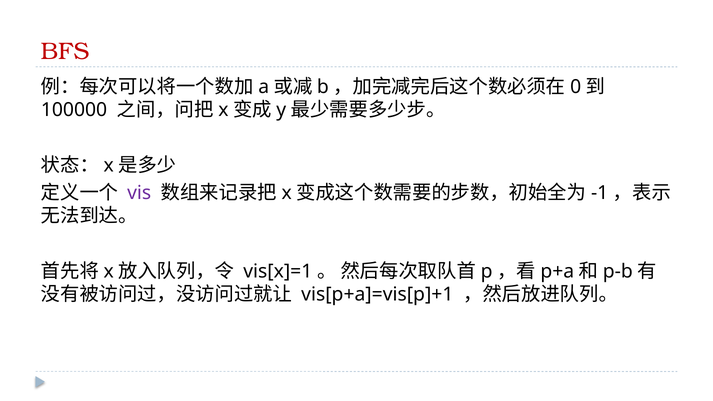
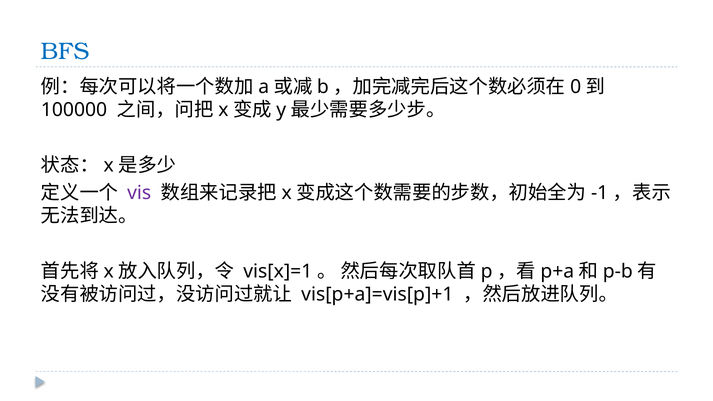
BFS colour: red -> blue (65, 52)
